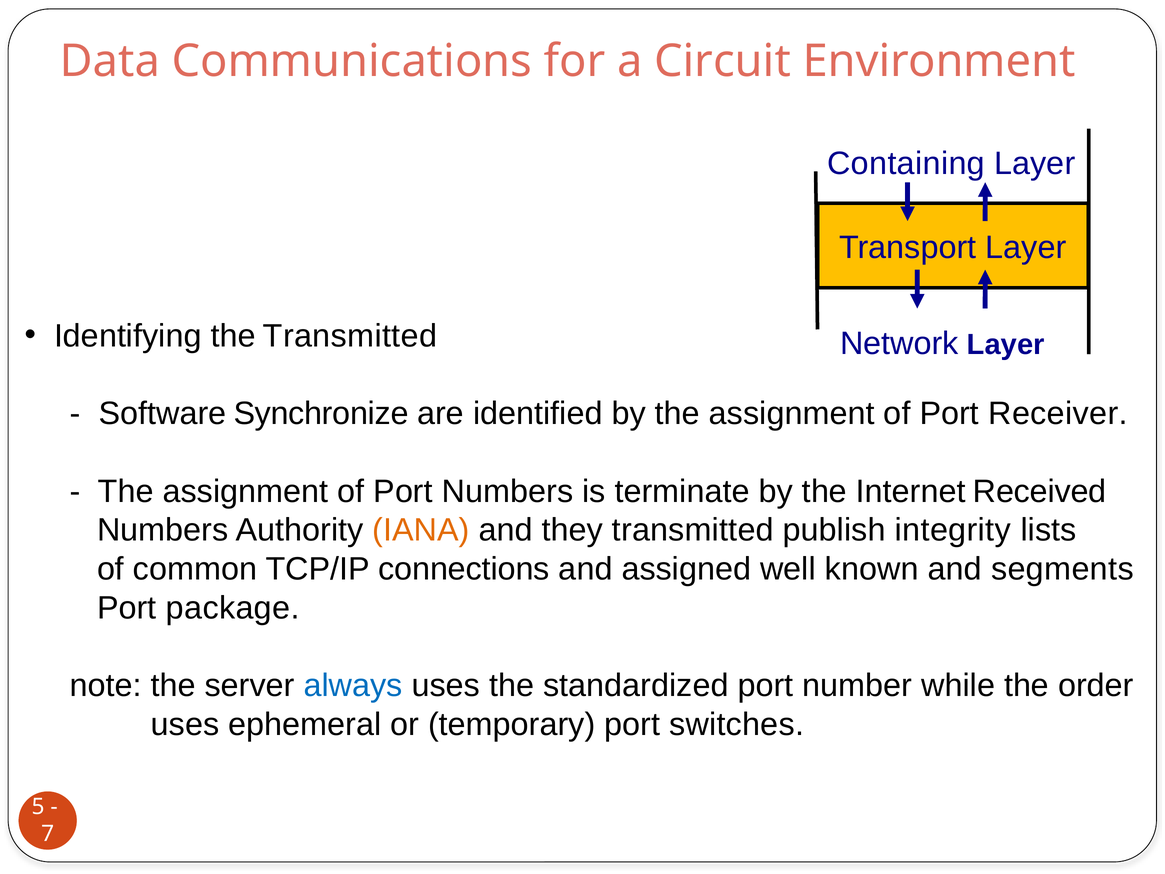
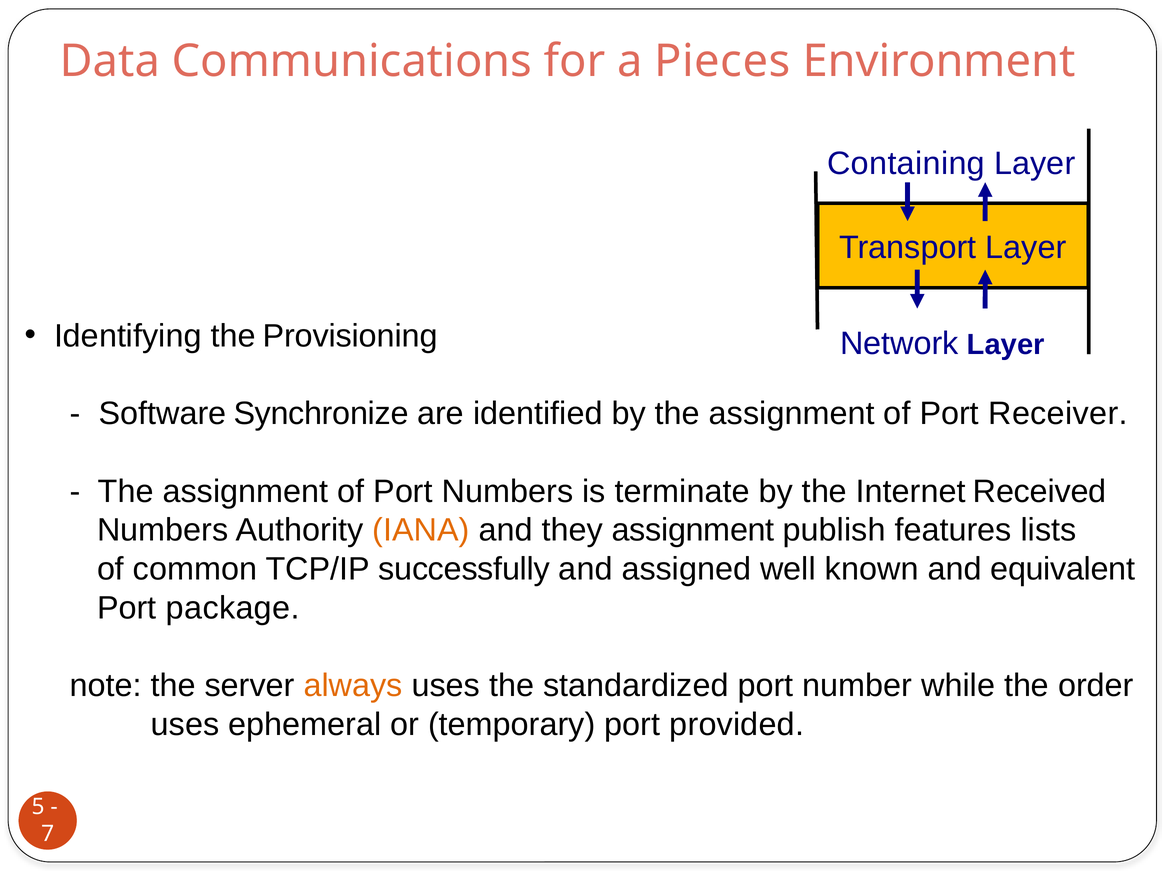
Circuit: Circuit -> Pieces (722, 61)
the Transmitted: Transmitted -> Provisioning (350, 336)
they transmitted: transmitted -> assignment (693, 530)
integrity: integrity -> features (953, 530)
connections: connections -> successfully (464, 569)
segments: segments -> equivalent (1063, 569)
always colour: blue -> orange (353, 685)
switches: switches -> provided (737, 724)
